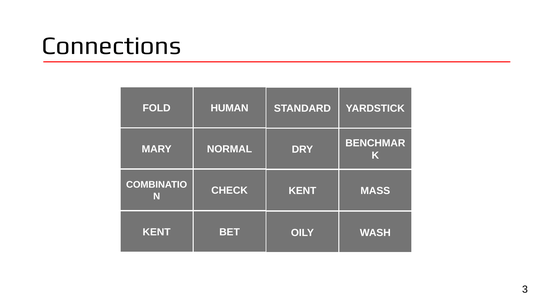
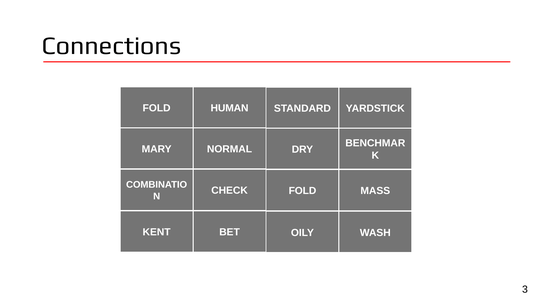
CHECK KENT: KENT -> FOLD (302, 191)
